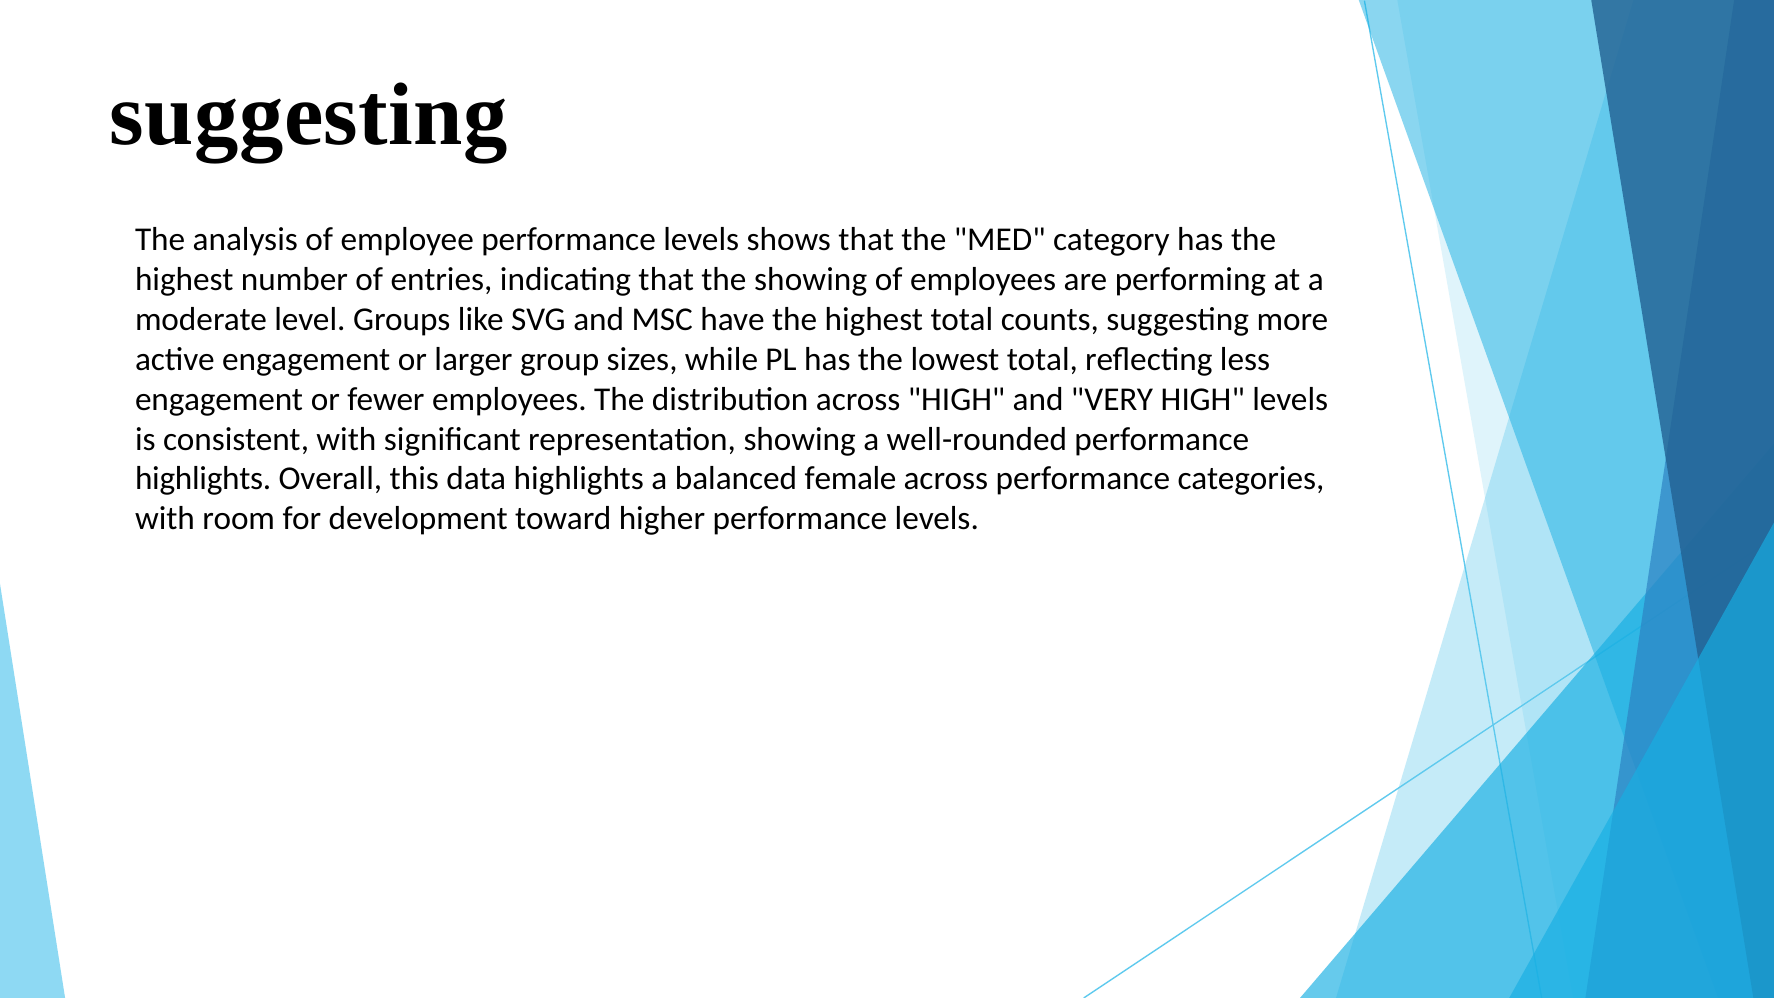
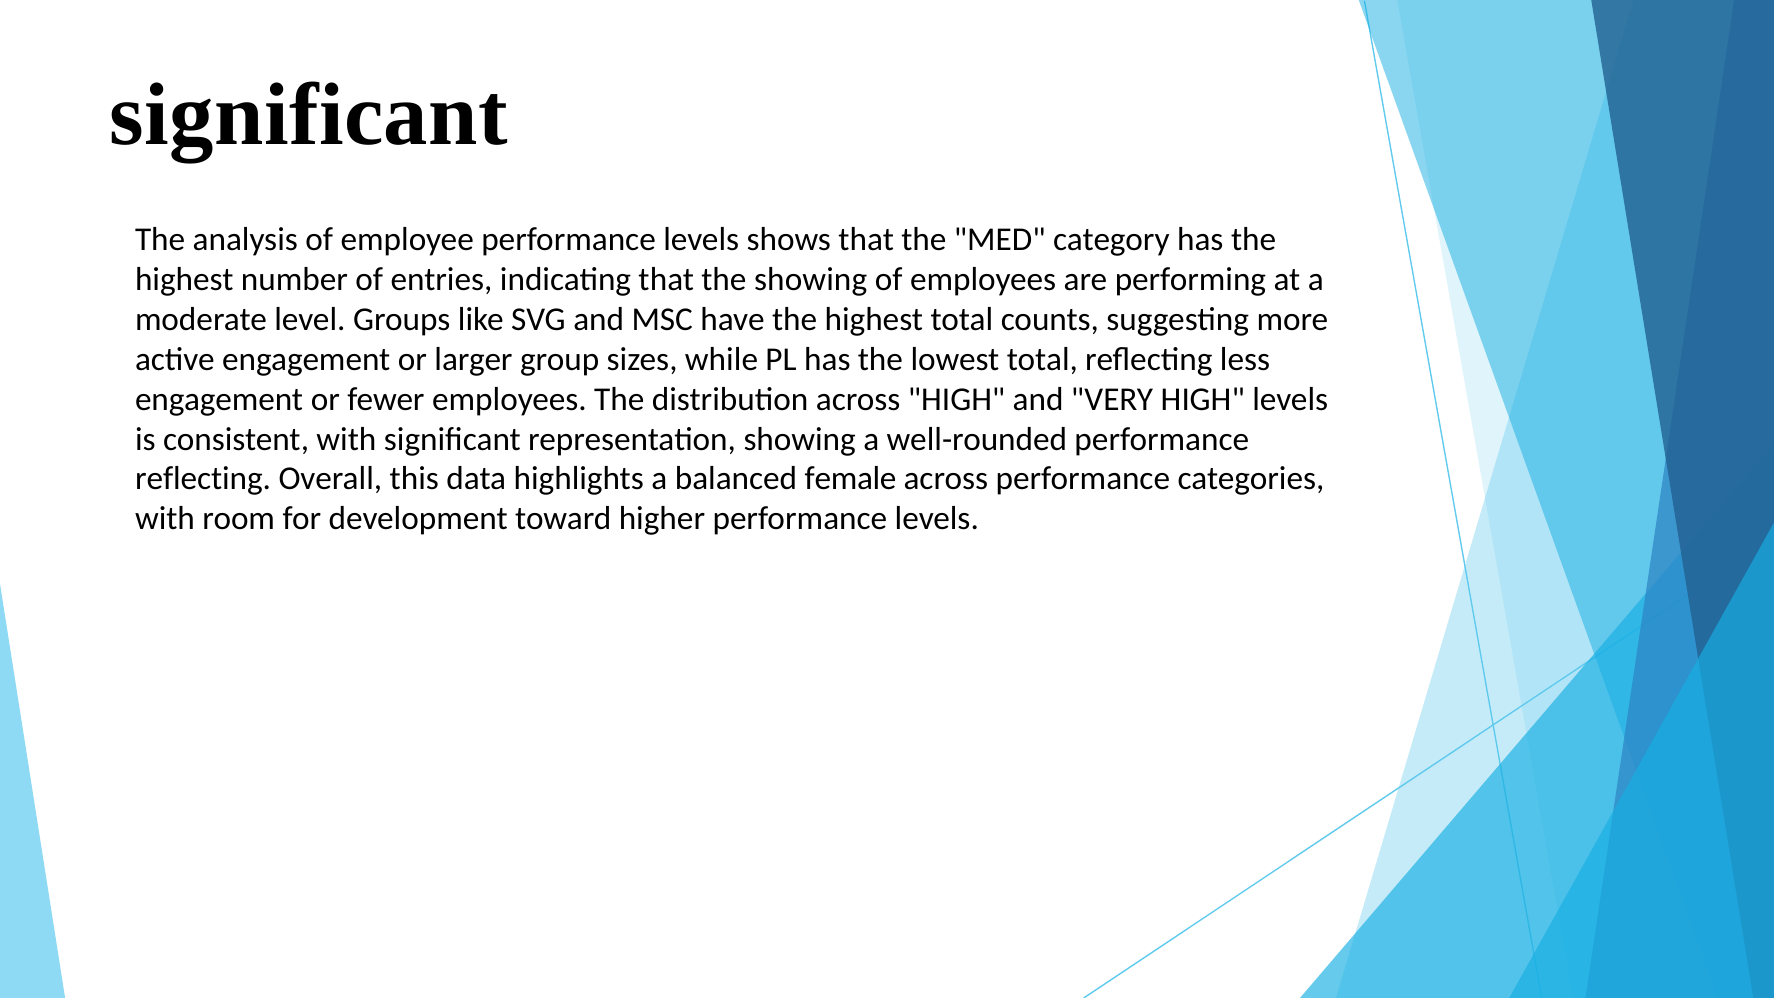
suggesting: suggesting -> significant (309, 116)
highlights: highlights -> reflecting (203, 479)
